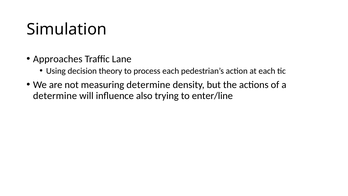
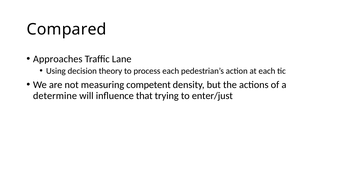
Simulation: Simulation -> Compared (67, 29)
measuring determine: determine -> competent (148, 85)
also: also -> that (144, 96)
enter/line: enter/line -> enter/just (212, 96)
